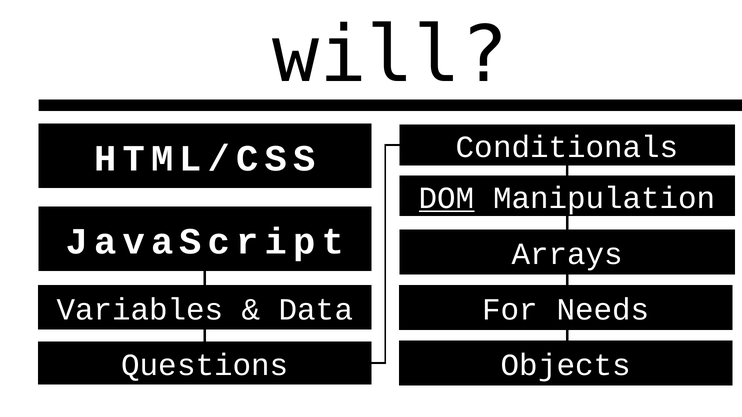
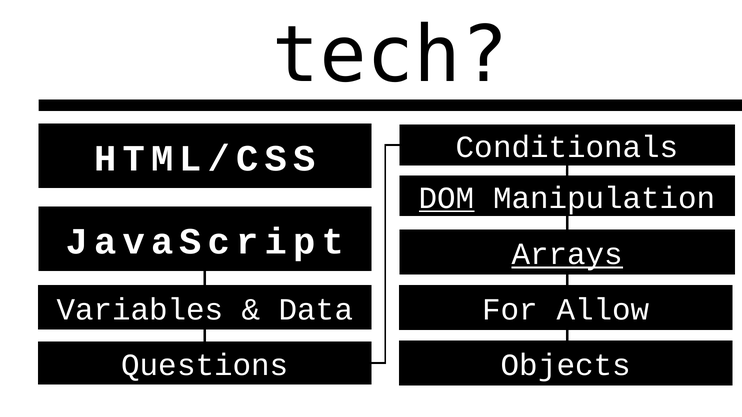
will: will -> tech (390, 56)
Arrays underline: none -> present (567, 254)
Needs: Needs -> Allow (603, 310)
